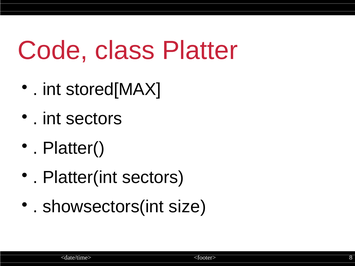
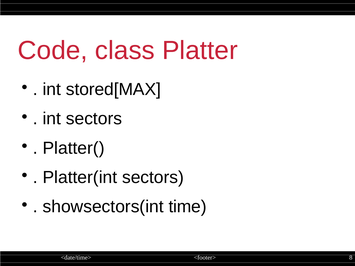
size: size -> time (188, 207)
